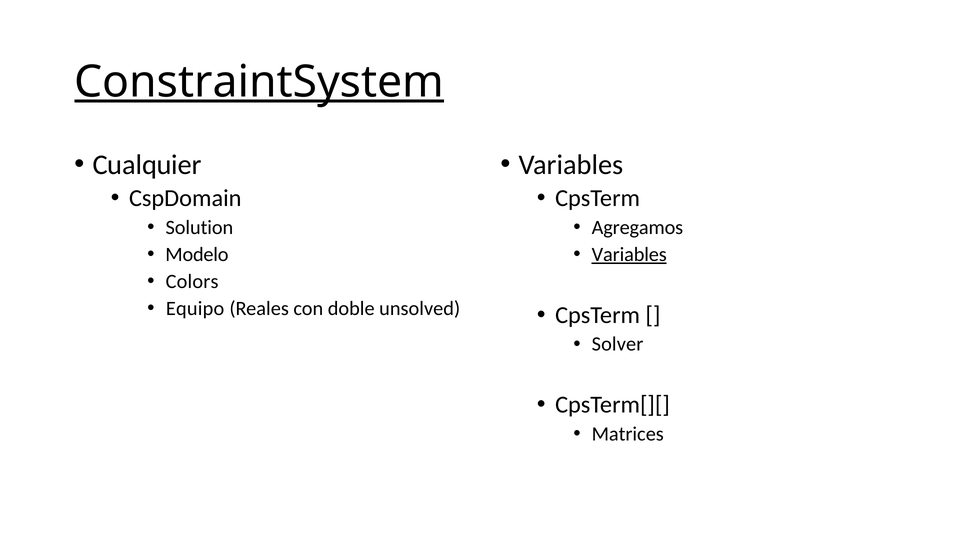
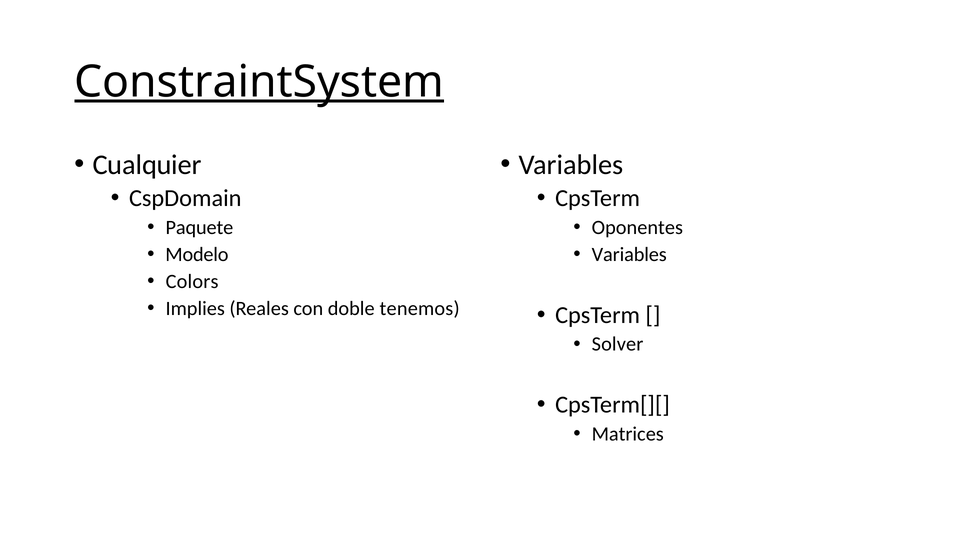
Solution: Solution -> Paquete (199, 227)
Agregamos: Agregamos -> Oponentes (637, 227)
Variables underline: present -> none (629, 254)
Equipo: Equipo -> Implies (195, 308)
unsolved: unsolved -> tenemos (420, 308)
